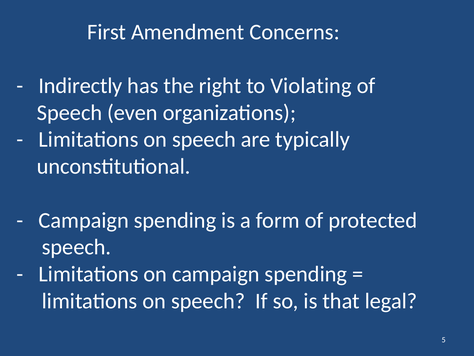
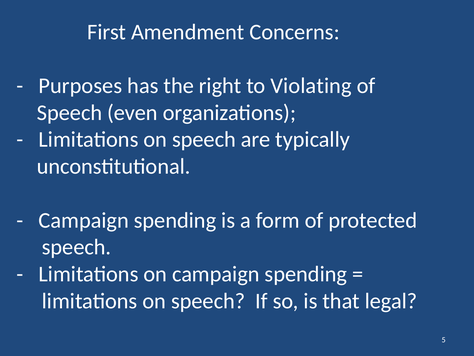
Indirectly: Indirectly -> Purposes (80, 86)
